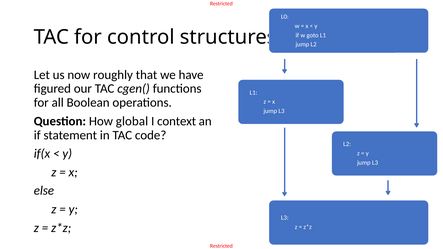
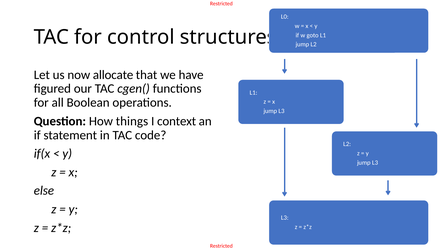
roughly: roughly -> allocate (113, 75)
global: global -> things (132, 121)
